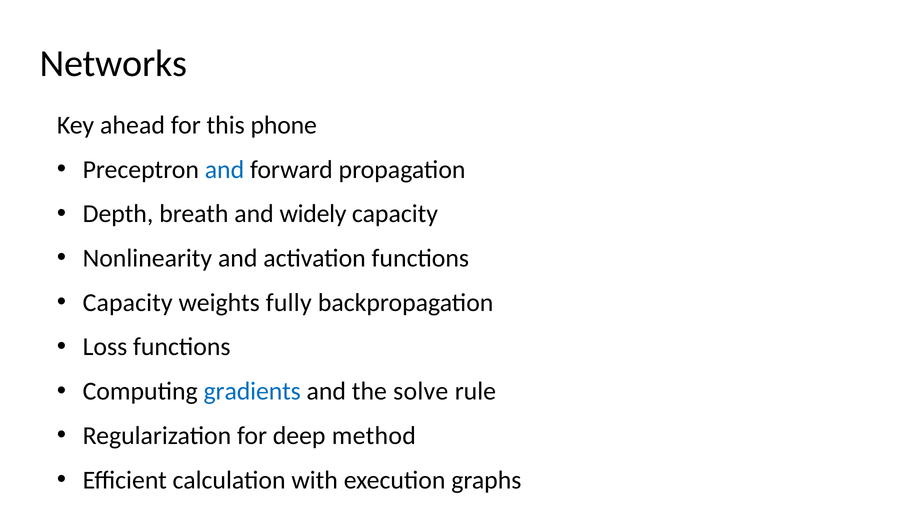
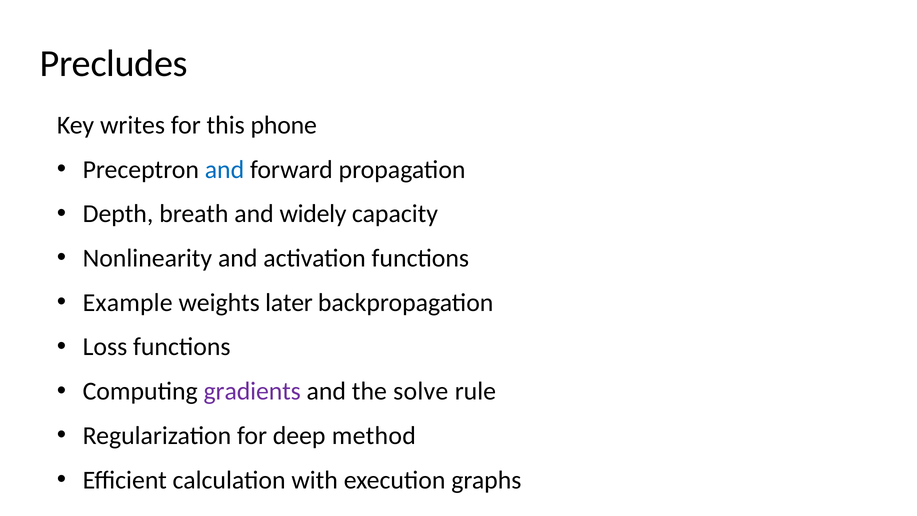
Networks: Networks -> Precludes (114, 63)
ahead: ahead -> writes (133, 125)
Capacity: Capacity -> Example (128, 302)
fully: fully -> later (289, 302)
gradients colour: blue -> purple (252, 391)
